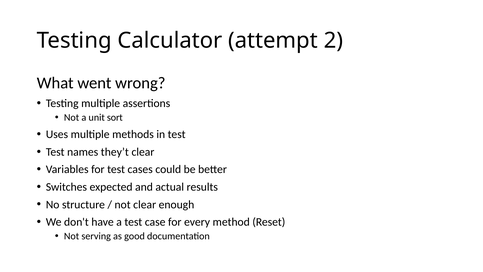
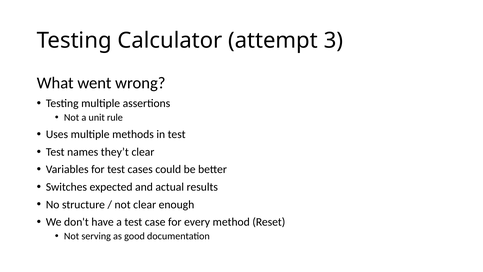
2: 2 -> 3 (333, 41)
sort: sort -> rule (115, 117)
